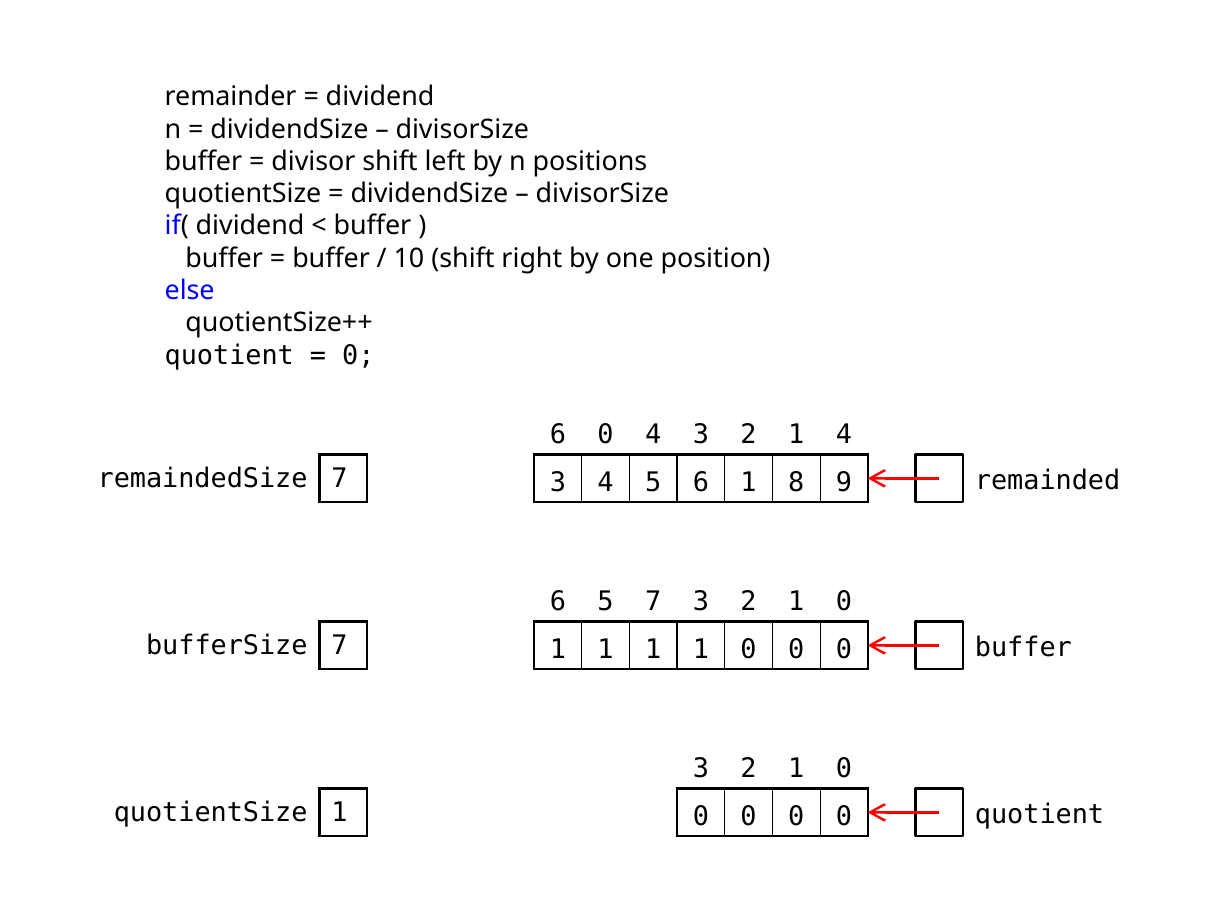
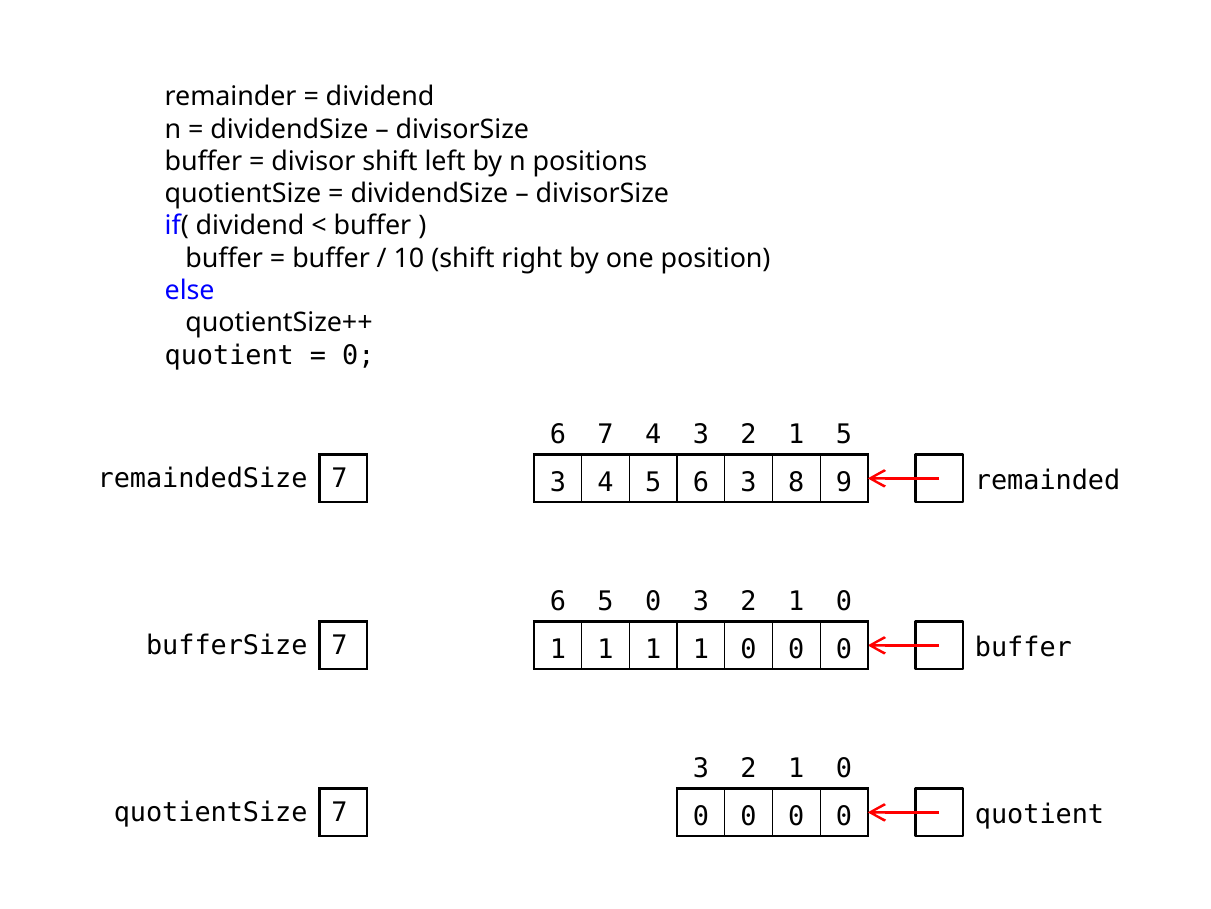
6 0: 0 -> 7 (606, 435)
1 4: 4 -> 5 (844, 435)
6 1: 1 -> 3 (749, 482)
5 7: 7 -> 0 (653, 601)
quotientSize 1: 1 -> 7 (339, 812)
